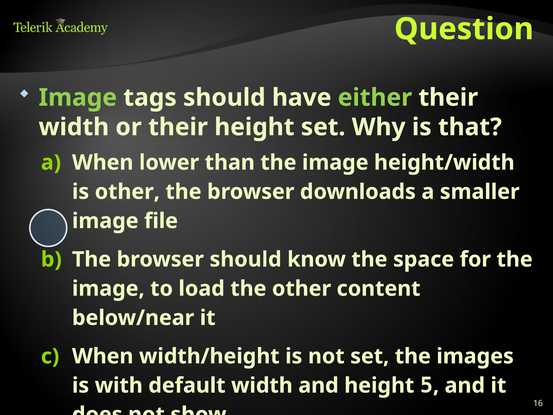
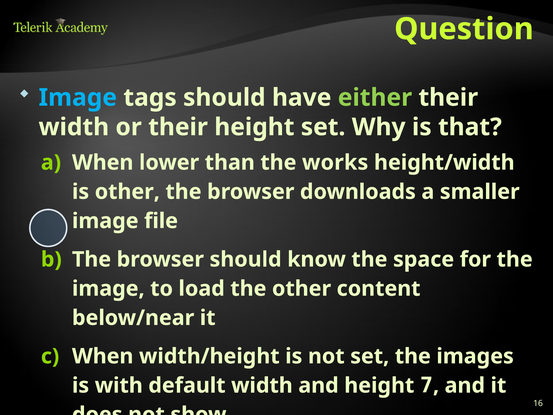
Image colour: light green -> light blue (78, 98)
than the image: image -> works (335, 162)
5: 5 -> 7 (427, 385)
